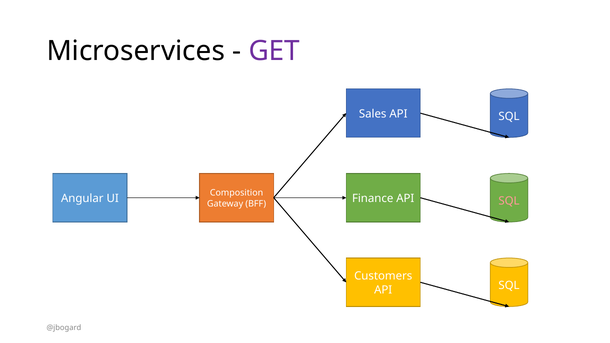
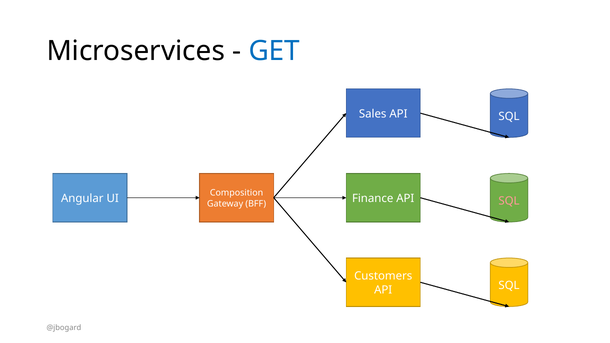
GET colour: purple -> blue (274, 51)
